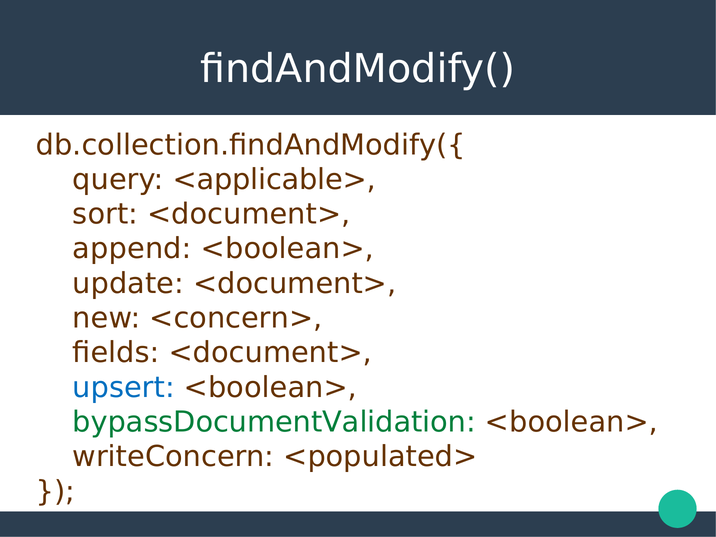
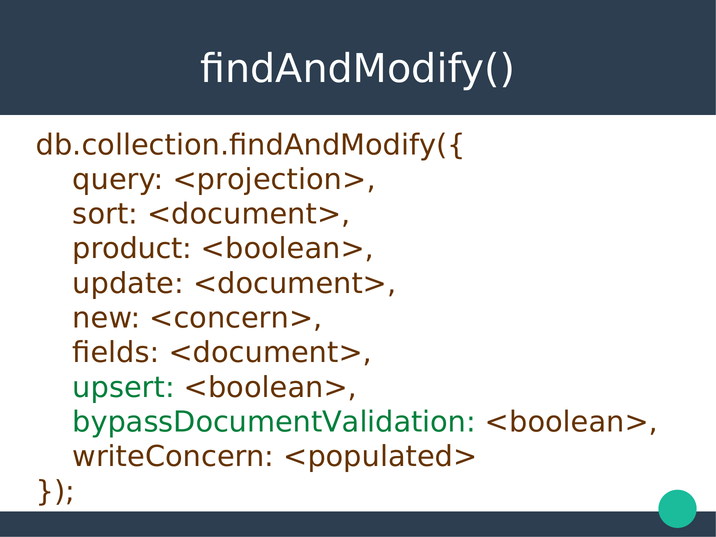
<applicable>: <applicable> -> <projection> (274, 180)
append: append -> product (132, 249)
upsert colour: blue -> green (124, 387)
